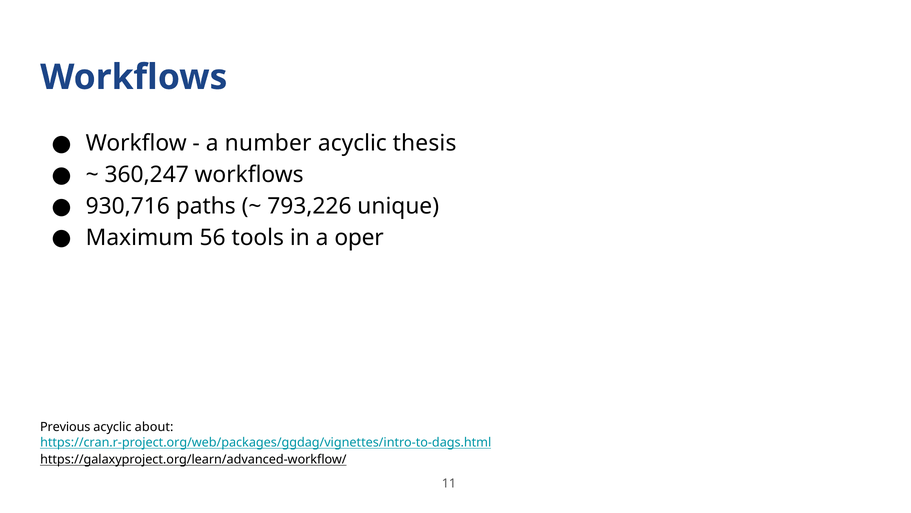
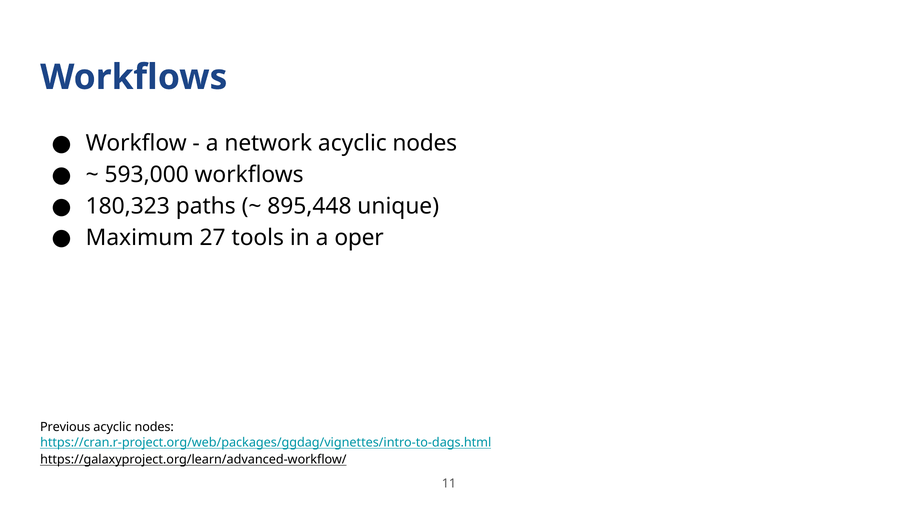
number: number -> network (268, 143)
thesis: thesis -> nodes (425, 143)
360,247: 360,247 -> 593,000 (147, 175)
930,716: 930,716 -> 180,323 (128, 206)
793,226: 793,226 -> 895,448 (309, 206)
56: 56 -> 27 (213, 238)
about: about -> nodes (154, 427)
